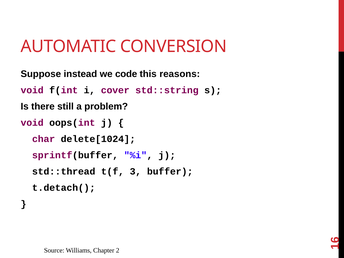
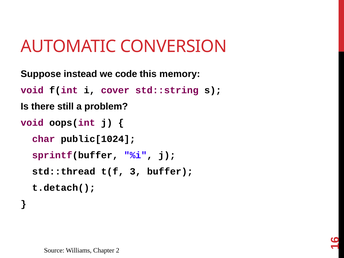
reasons: reasons -> memory (180, 74)
delete[1024: delete[1024 -> public[1024 (98, 139)
